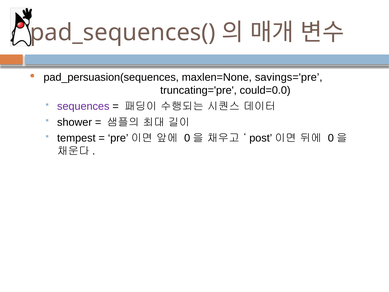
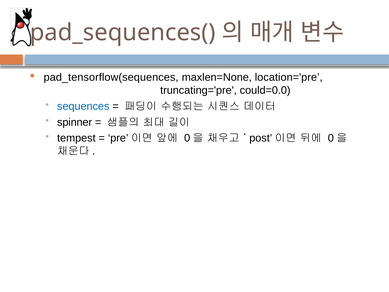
pad_persuasion(sequences: pad_persuasion(sequences -> pad_tensorflow(sequences (111, 77)
savings='pre: savings='pre -> location='pre (289, 77)
sequences colour: purple -> blue (83, 106)
shower: shower -> spinner (75, 122)
